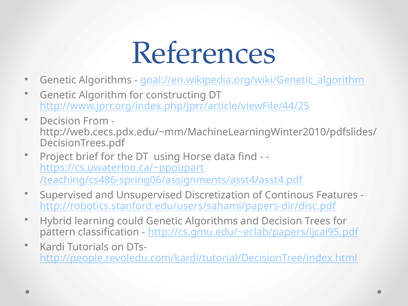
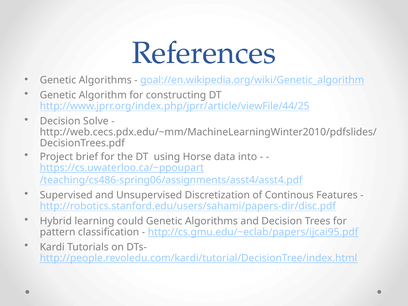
From: From -> Solve (96, 121)
find: find -> into (248, 157)
